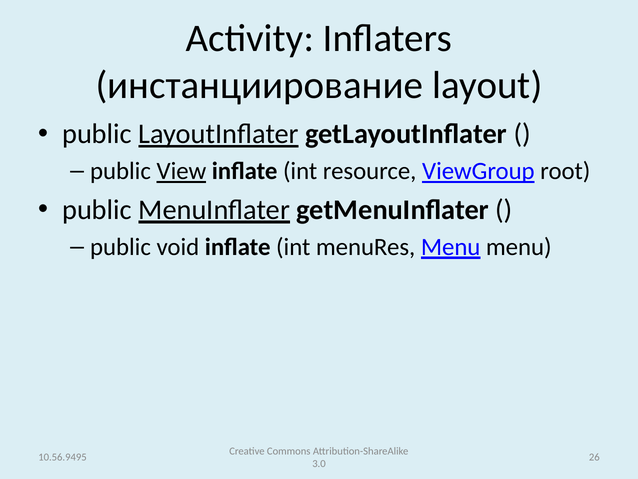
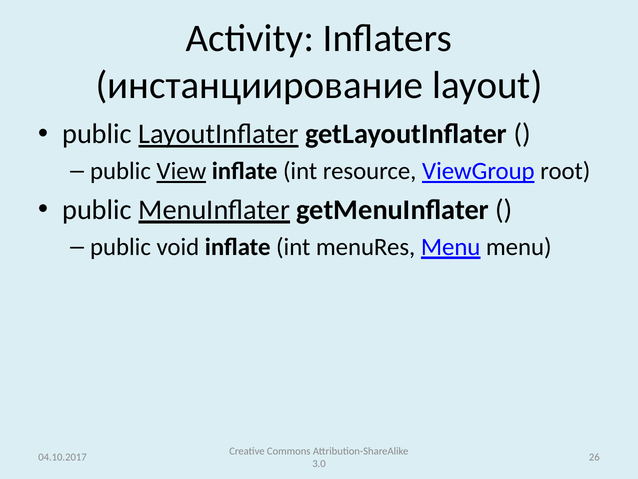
10.56.9495: 10.56.9495 -> 04.10.2017 (62, 457)
